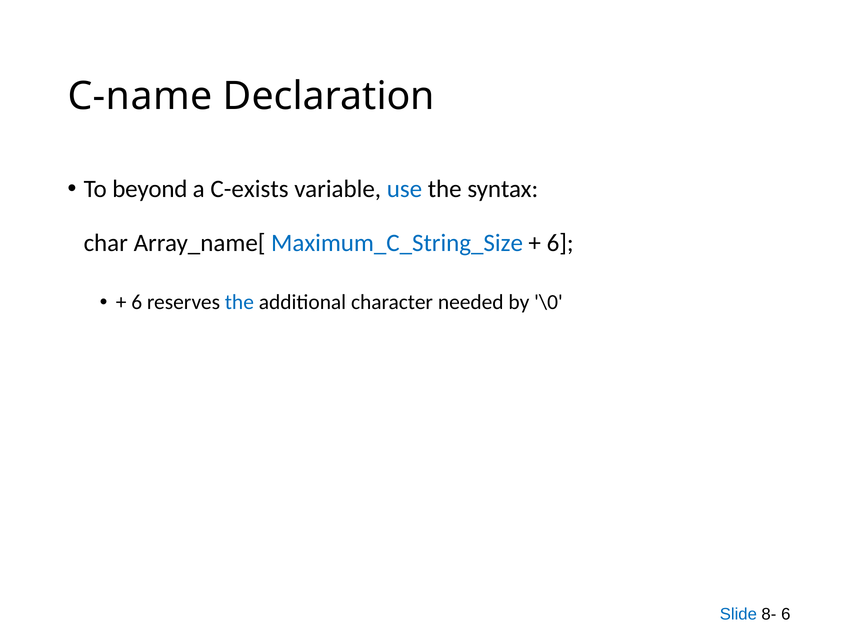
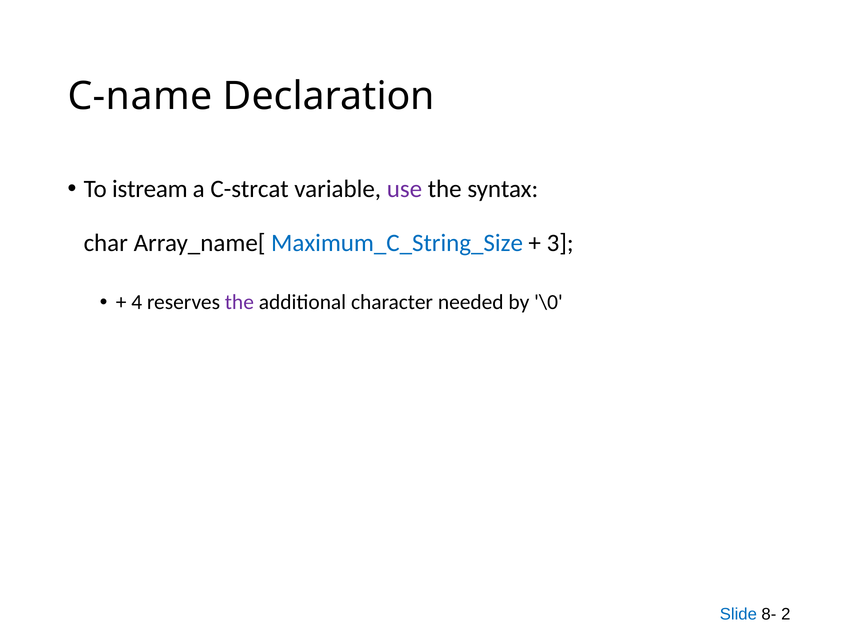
beyond: beyond -> istream (150, 189)
C-exists: C-exists -> C-strcat (250, 189)
use colour: blue -> purple (404, 189)
6: 6 -> 3 (560, 243)
6: 6 -> 4 (137, 303)
the colour: blue -> purple (239, 303)
8- 6: 6 -> 2 (786, 615)
